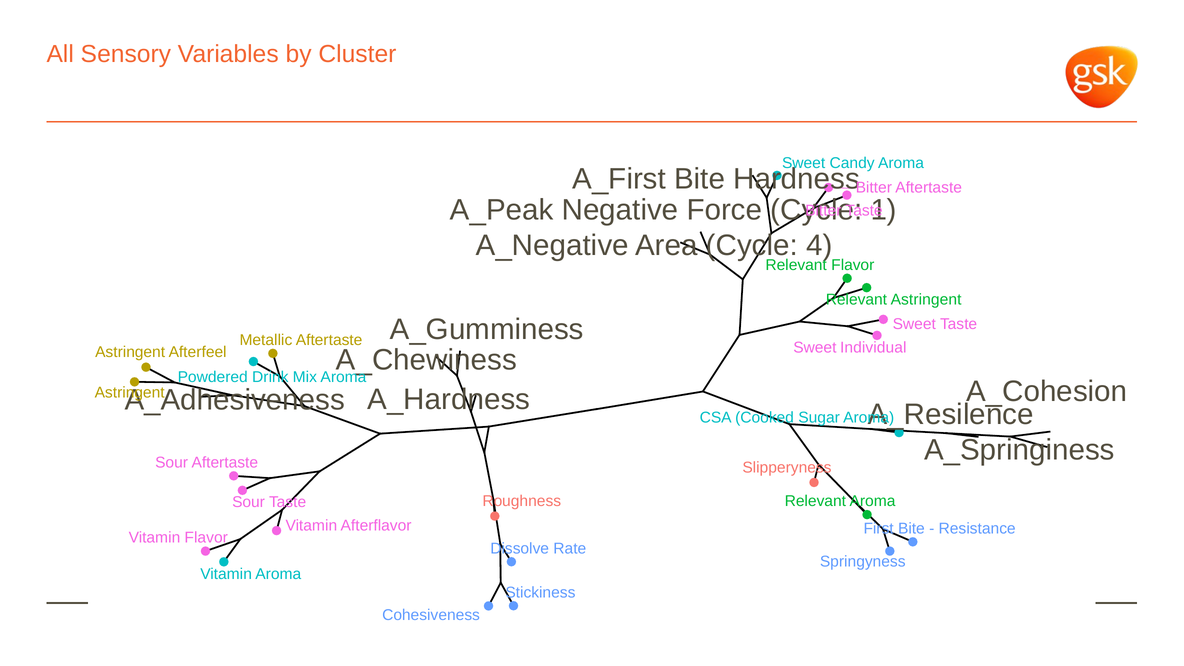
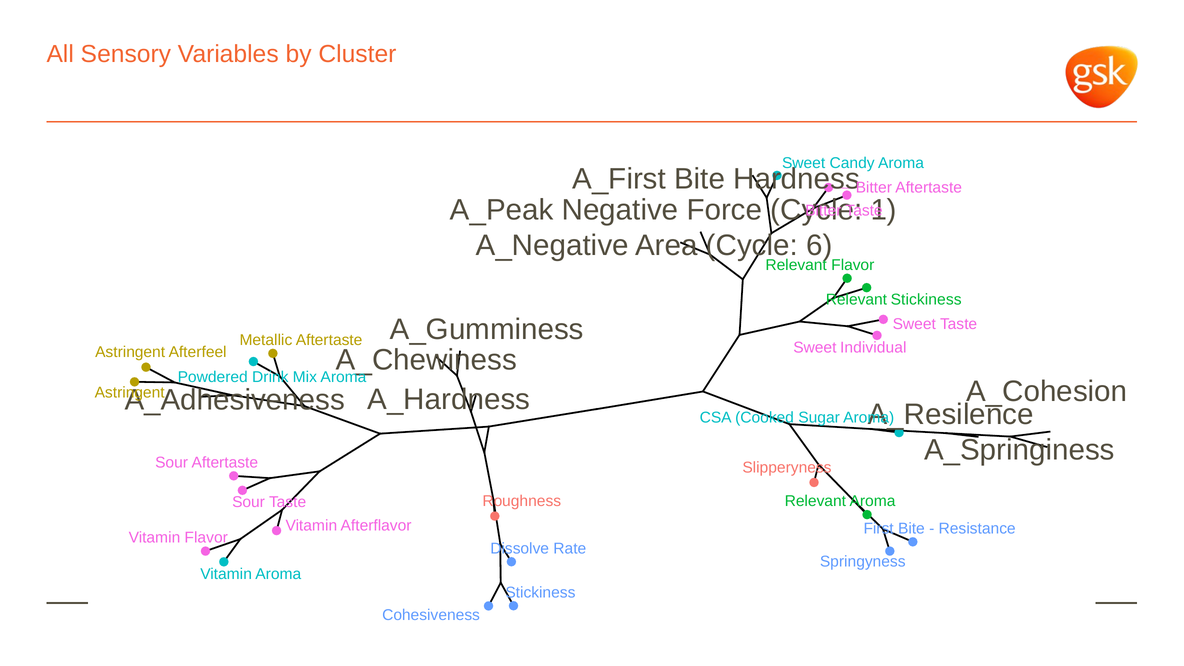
4: 4 -> 6 (819, 246)
Relevant Astringent: Astringent -> Stickiness (926, 300)
